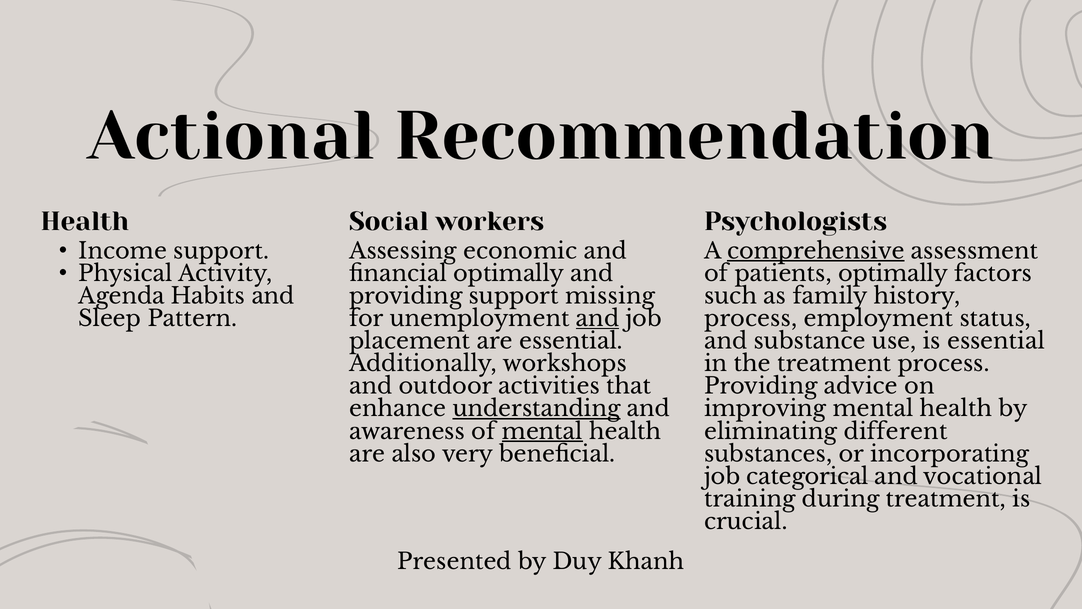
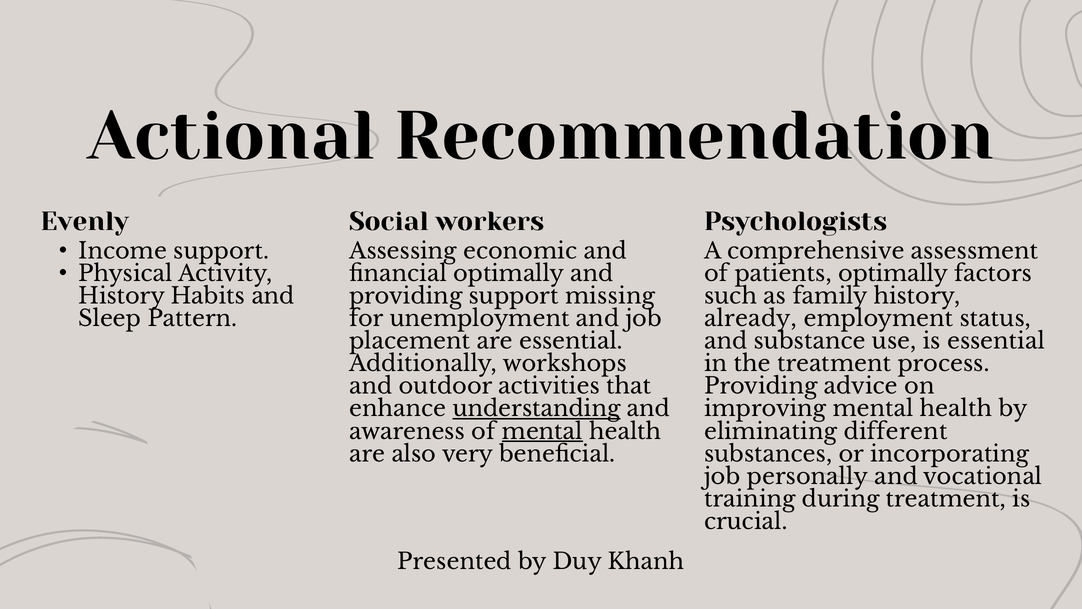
Health: Health -> Evenly (85, 222)
comprehensive underline: present -> none (816, 251)
Agenda: Agenda -> History (122, 296)
and underline: present -> none (598, 319)
process: process -> already (751, 319)
categorical: categorical -> personally (807, 476)
